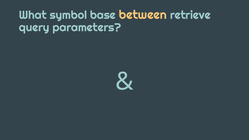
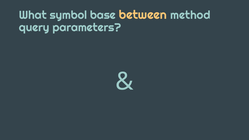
retrieve: retrieve -> method (190, 15)
